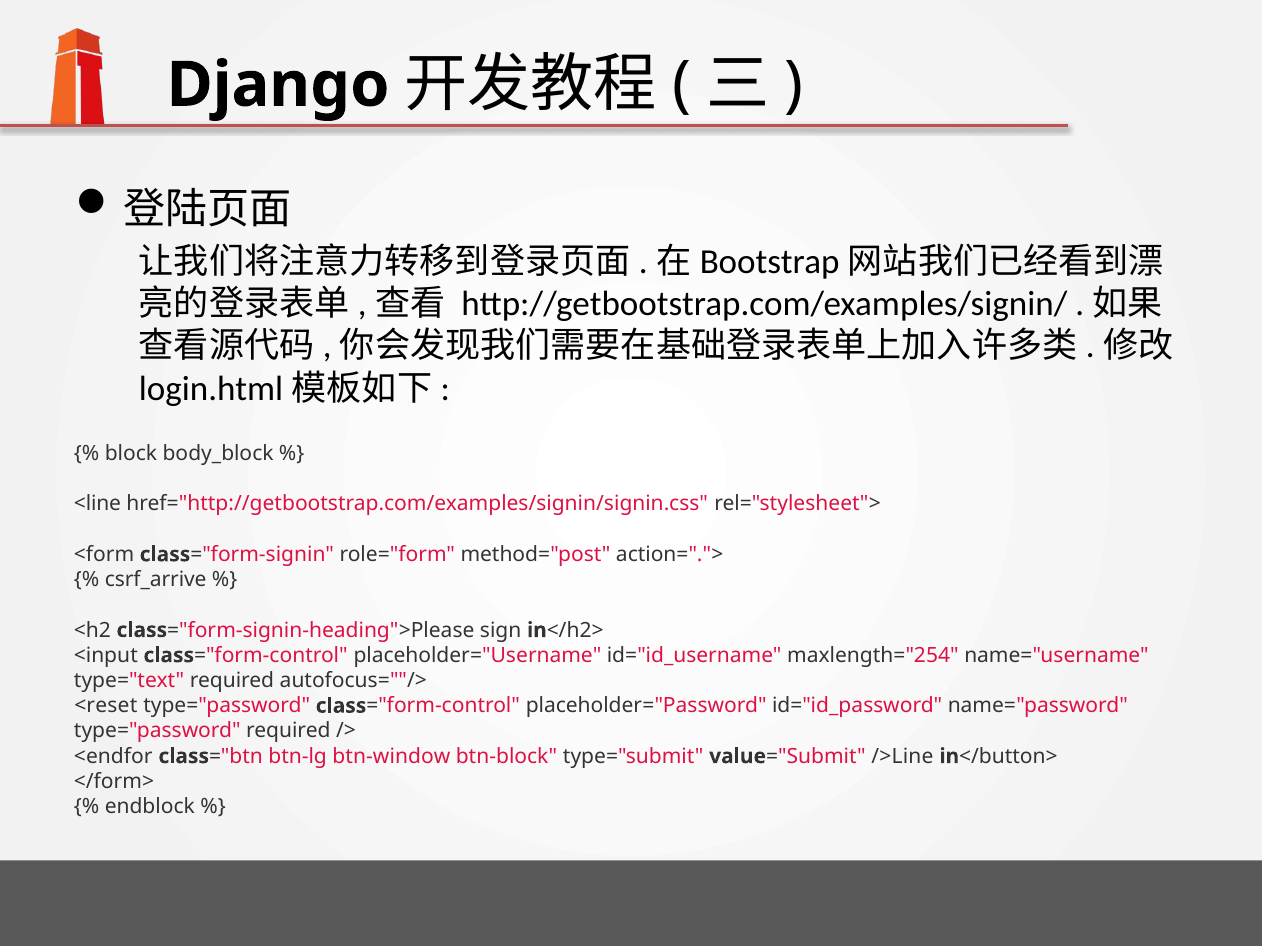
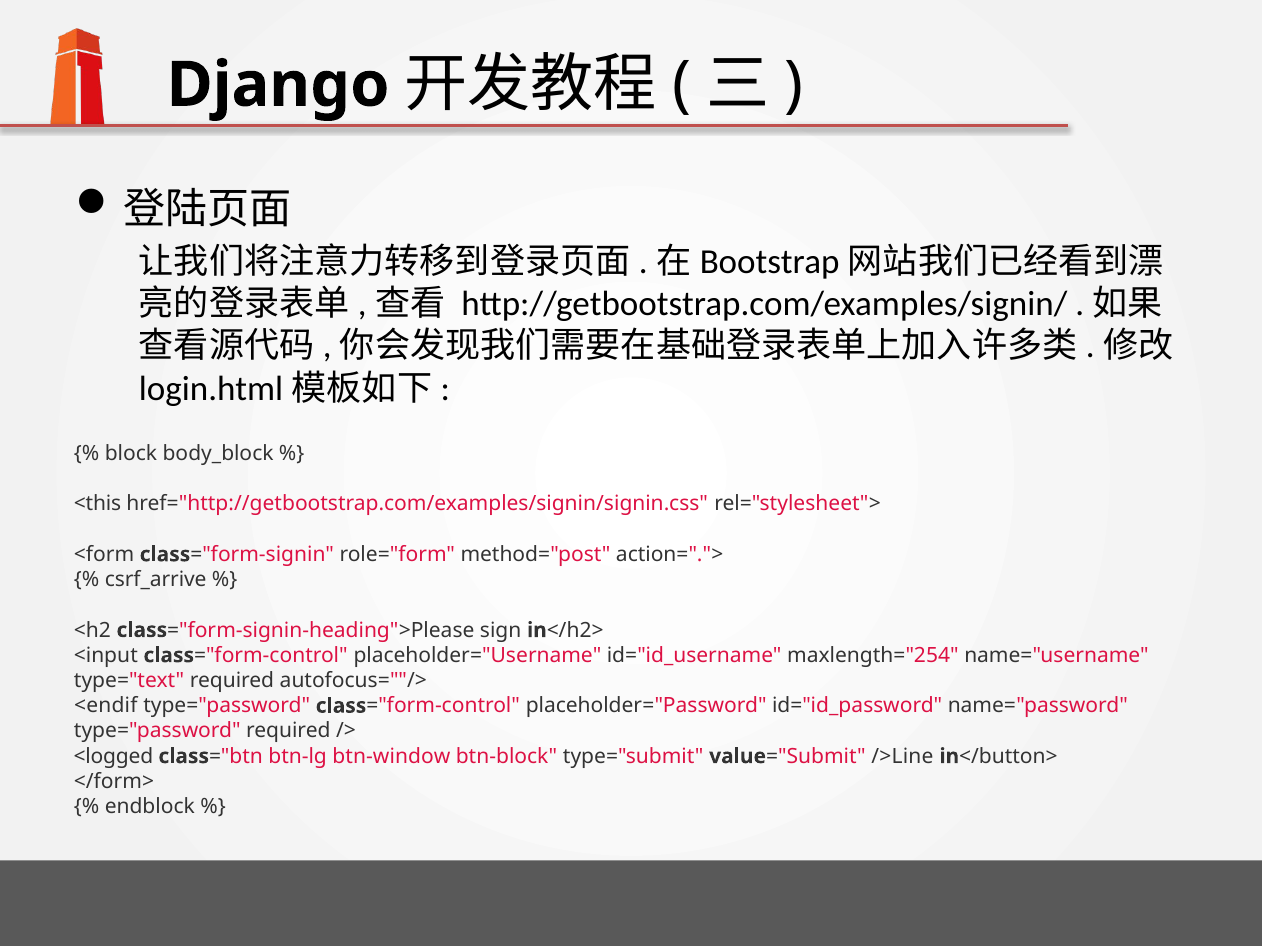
<line: <line -> <this (98, 504)
<reset: <reset -> <endif (106, 706)
<endfor: <endfor -> <logged (113, 757)
